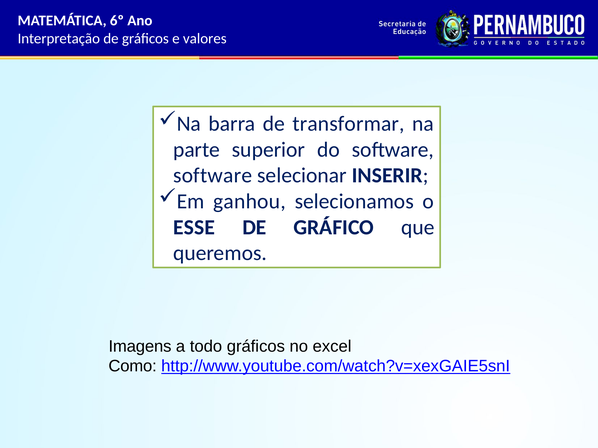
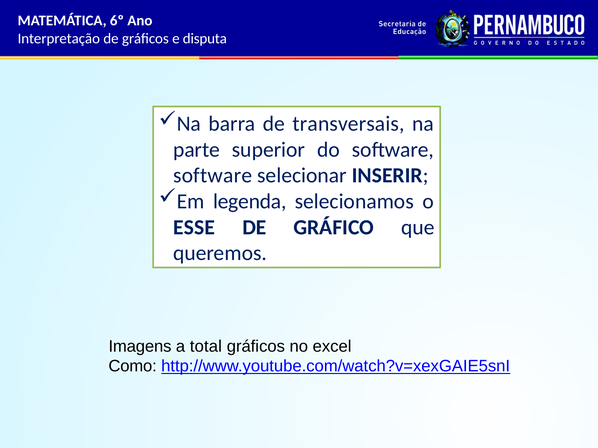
valores: valores -> disputa (205, 38)
transformar: transformar -> transversais (349, 124)
ganhou: ganhou -> legenda (250, 202)
todo: todo -> total (206, 347)
